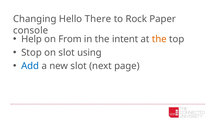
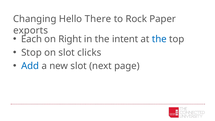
console: console -> exports (31, 30)
Help: Help -> Each (32, 39)
From: From -> Right (70, 39)
the colour: orange -> blue (159, 39)
using: using -> clicks (89, 53)
